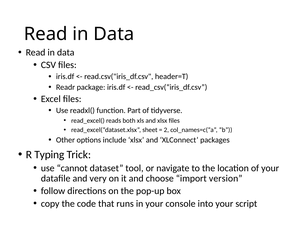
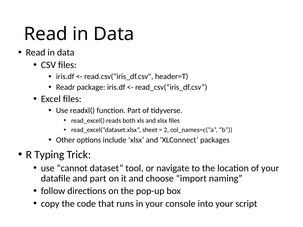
and very: very -> part (98, 179)
version: version -> naming (226, 179)
